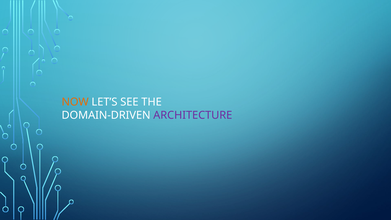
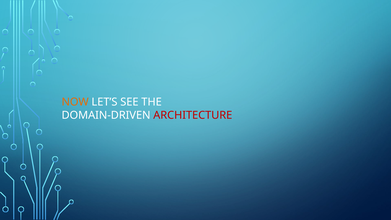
ARCHITECTURE colour: purple -> red (193, 115)
